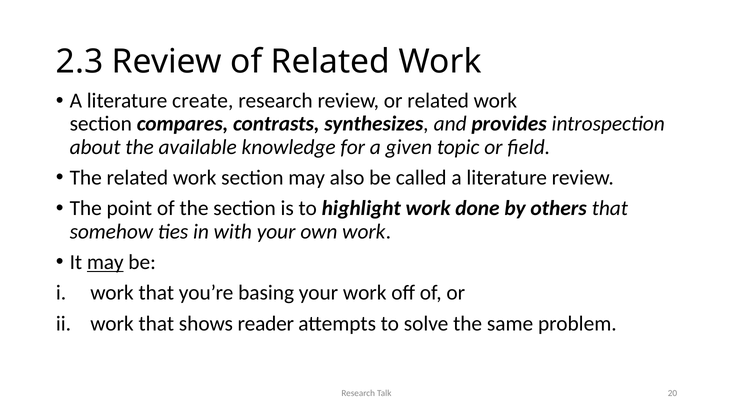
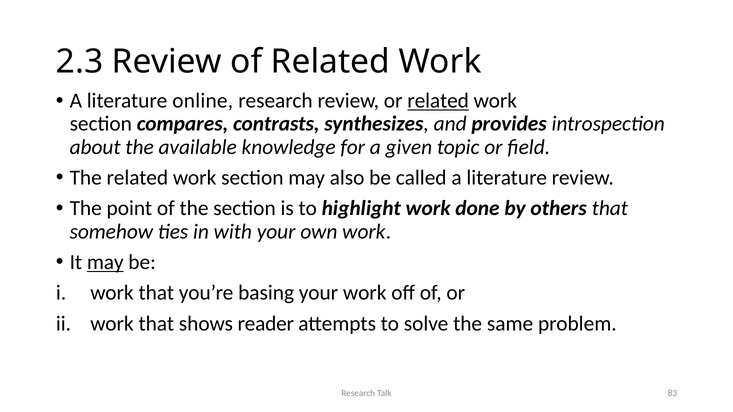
create: create -> online (203, 101)
related underline: none -> present (438, 101)
20: 20 -> 83 (672, 394)
